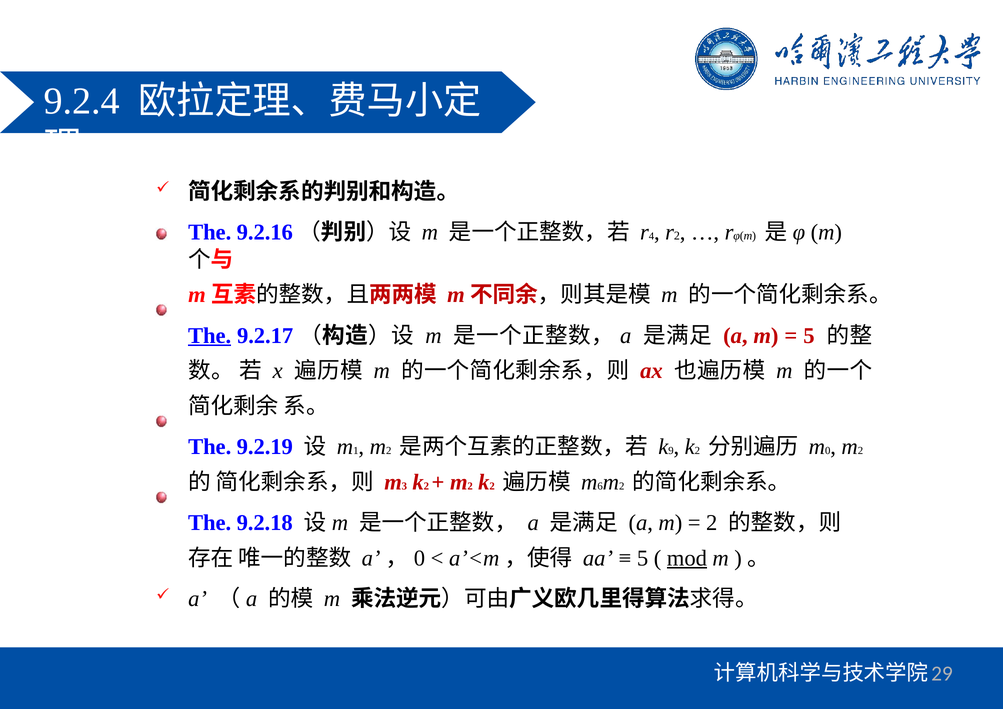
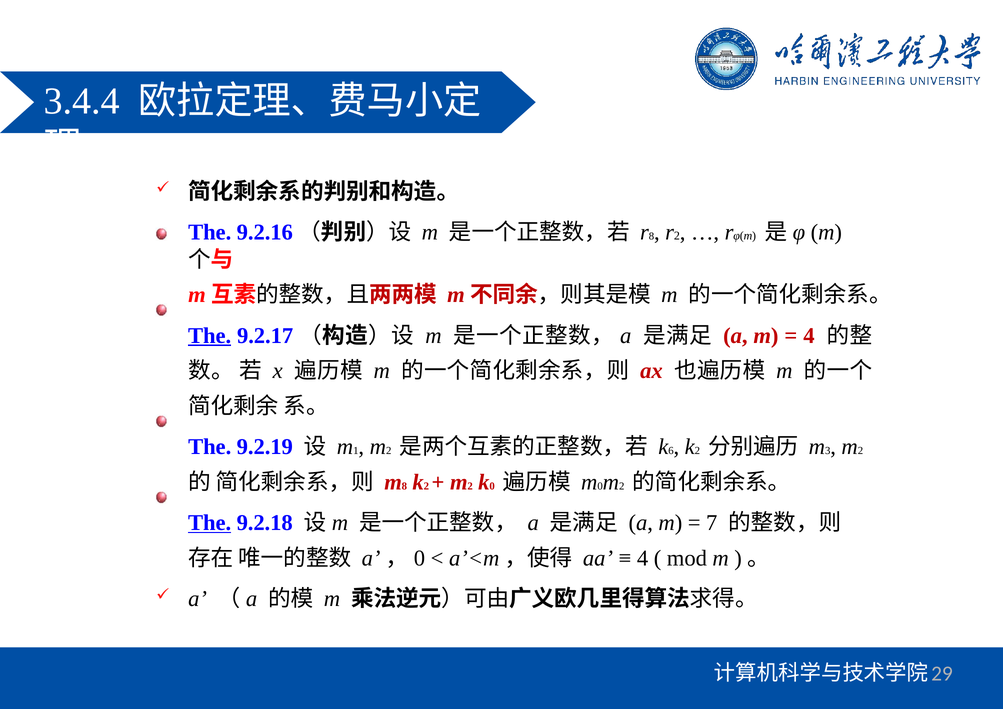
9.2.4: 9.2.4 -> 3.4.4 (82, 101)
4: 4 -> 8 (651, 237)
5: 5 -> 4 (809, 336)
9: 9 -> 6 (671, 451)
0: 0 -> 3 (828, 451)
m 3: 3 -> 8 (404, 486)
2: 2 -> 0 (492, 486)
m 6: 6 -> 0 (600, 486)
The underline: none -> present (210, 523)
2: 2 -> 7 (712, 523)
5: 5 -> 4 (643, 558)
mod underline: present -> none (687, 558)
